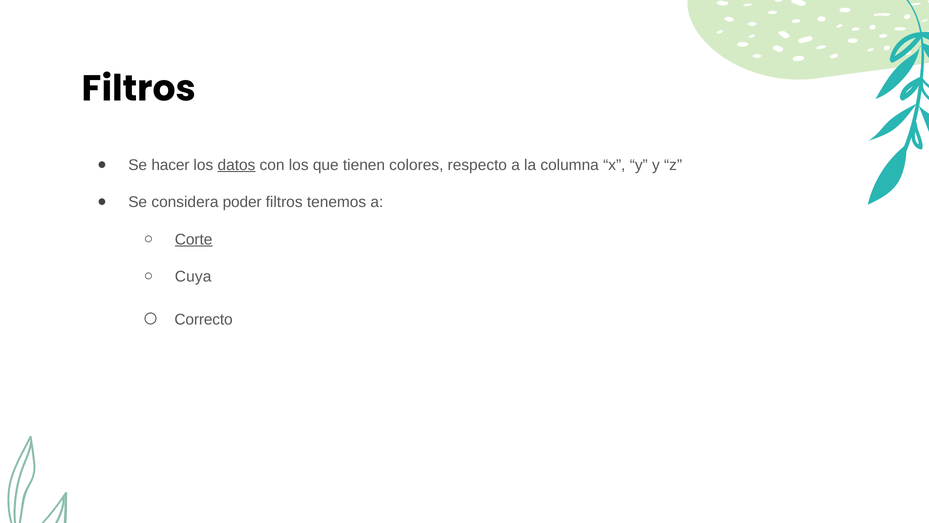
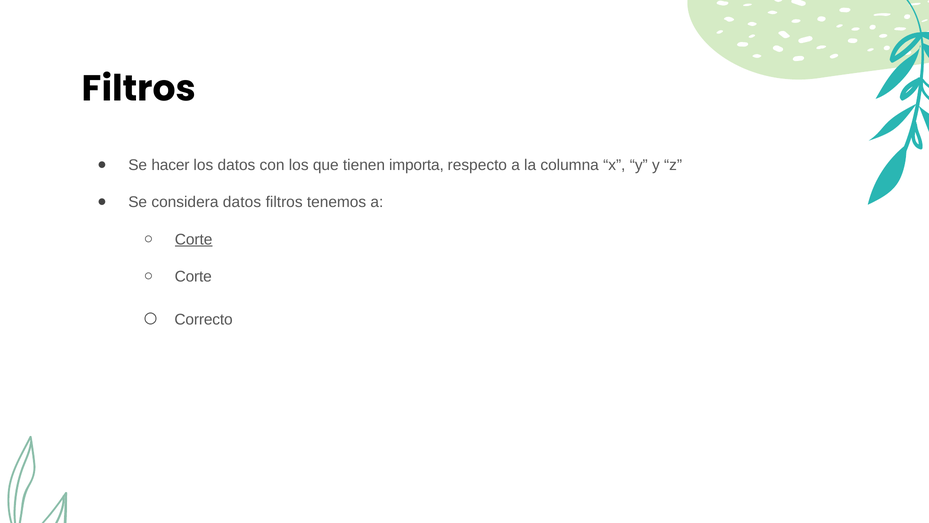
datos underline: present -> none (236, 165)
colores: colores -> importa (416, 165)
considera poder: poder -> datos (242, 202)
Cuya: Cuya -> Corte (193, 276)
